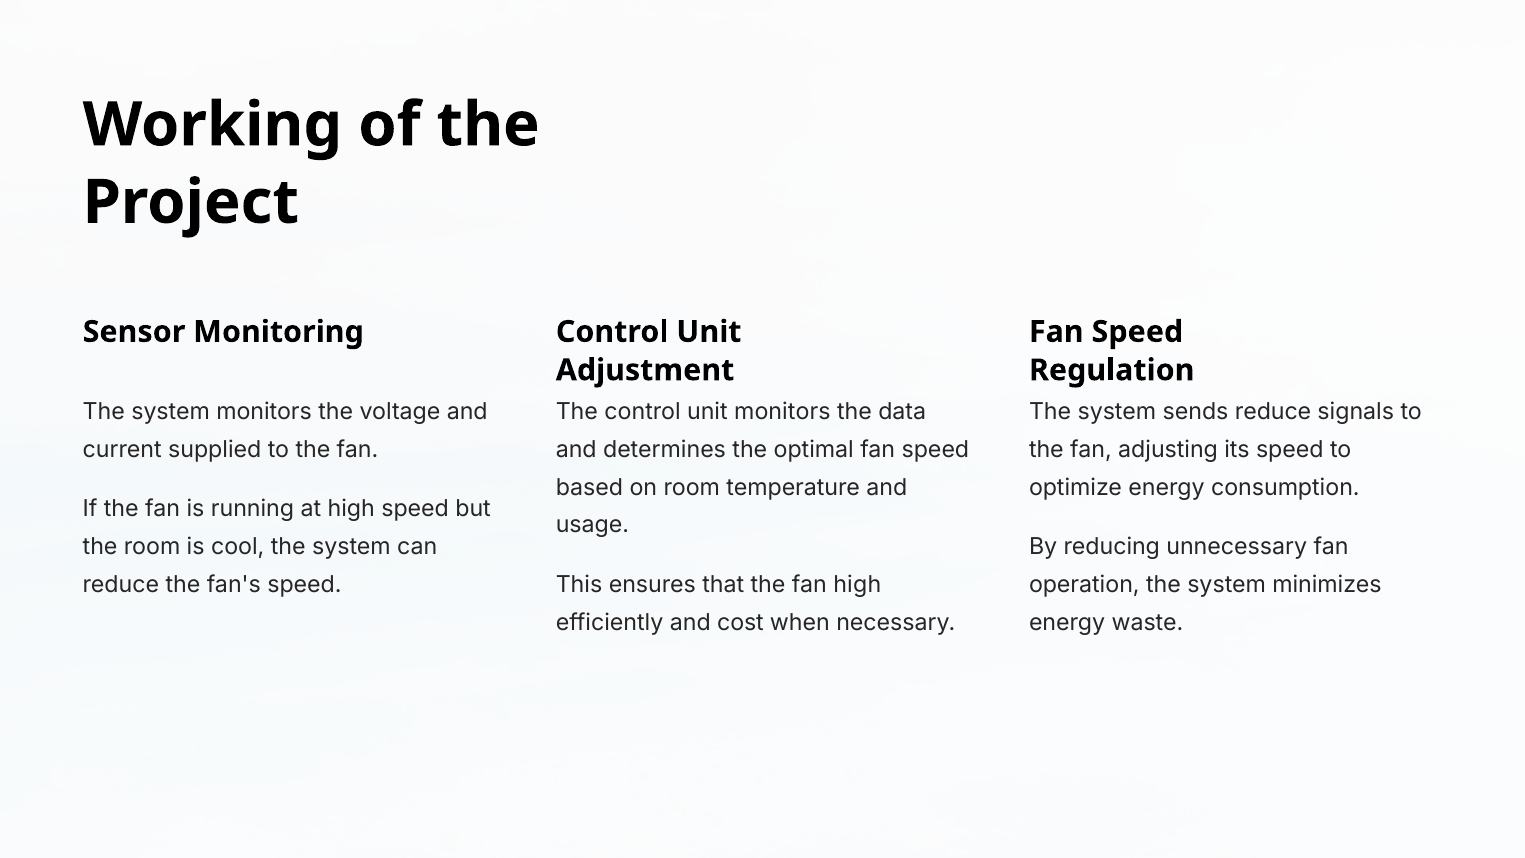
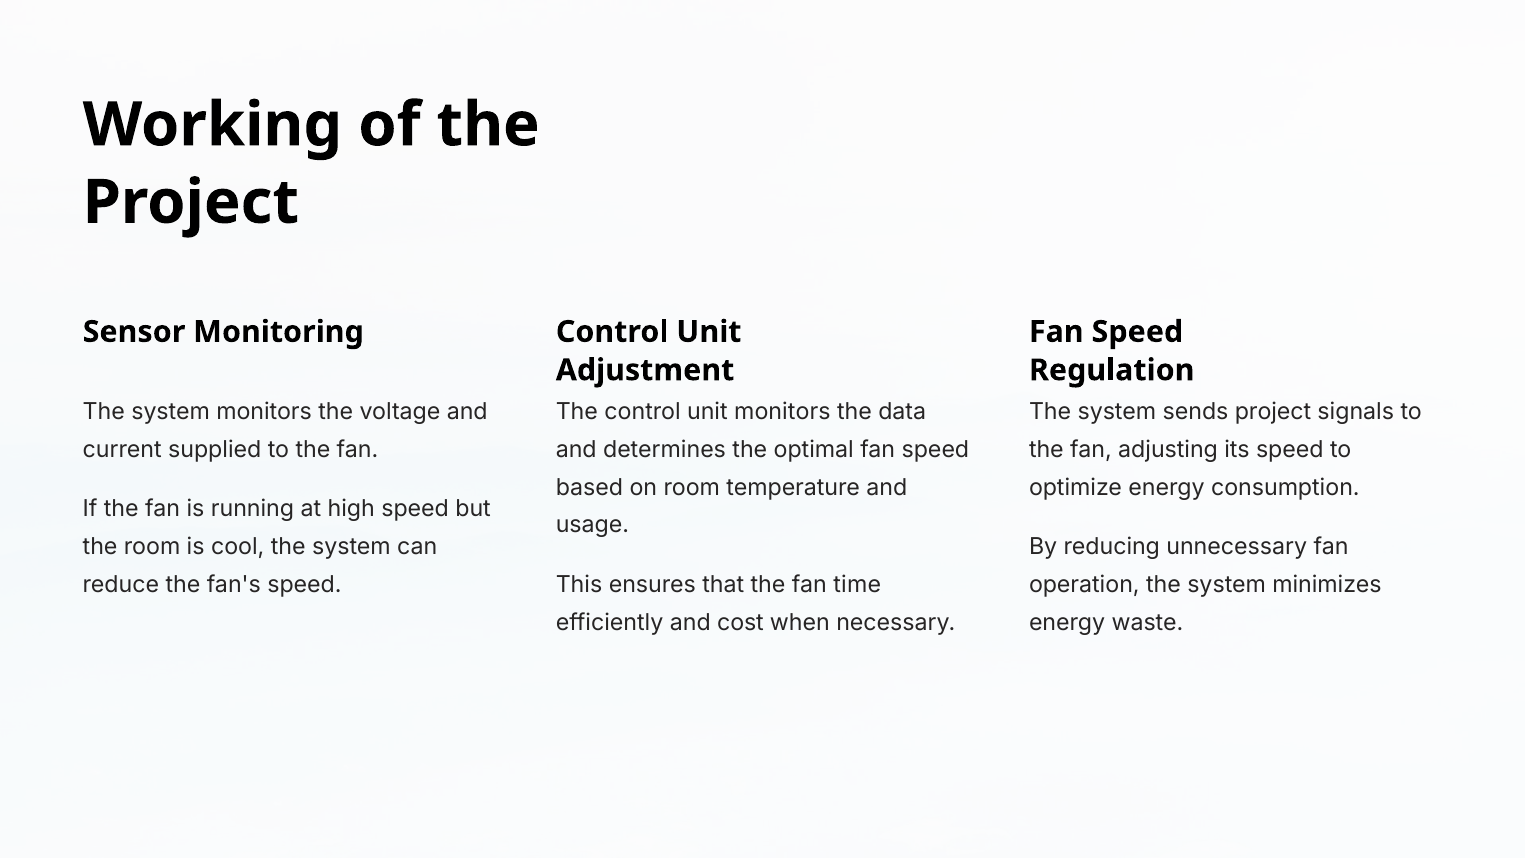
sends reduce: reduce -> project (1273, 412)
fan high: high -> time (857, 585)
